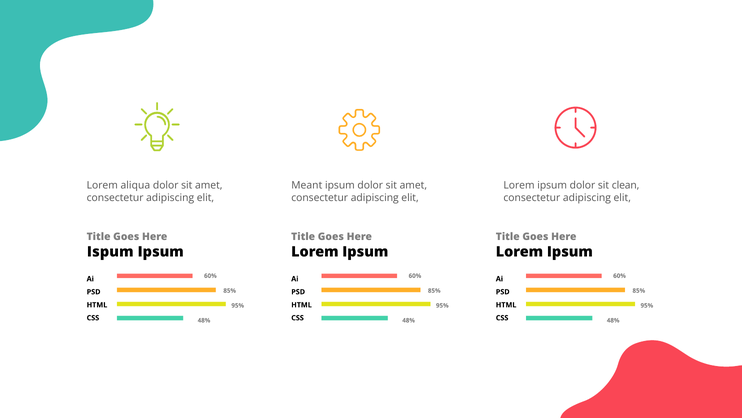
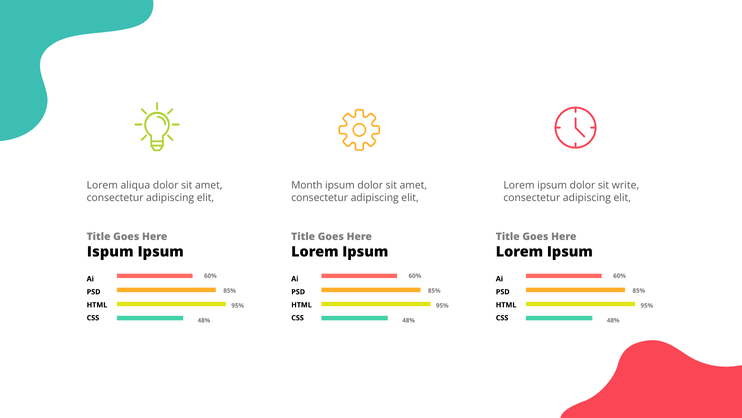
Meant: Meant -> Month (307, 185)
clean: clean -> write (626, 185)
